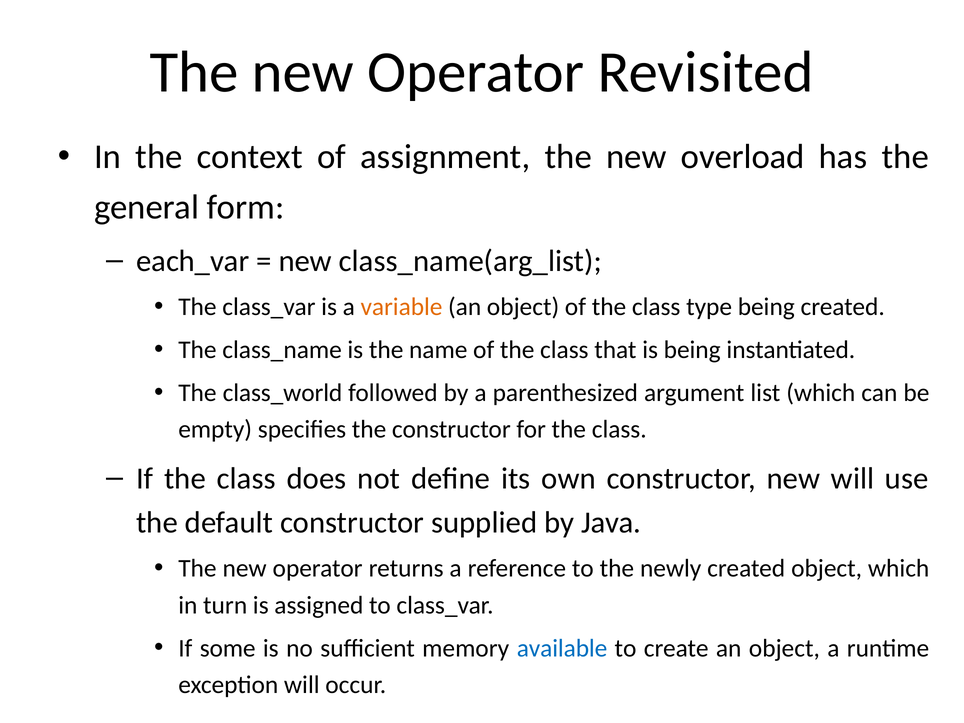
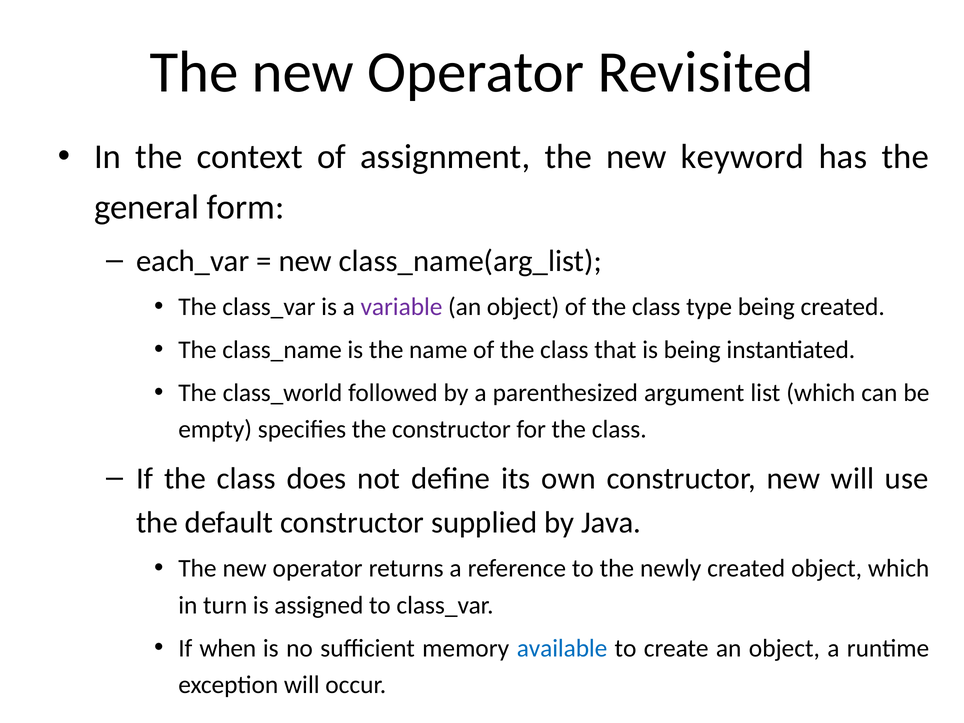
overload: overload -> keyword (743, 157)
variable colour: orange -> purple (402, 307)
some: some -> when (228, 648)
